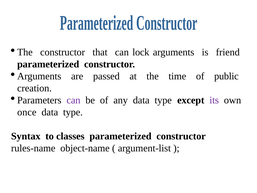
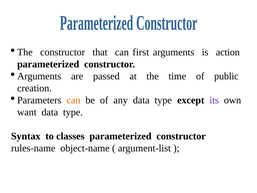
lock: lock -> first (141, 52)
friend: friend -> action (228, 52)
can colour: purple -> orange (73, 100)
once: once -> want (27, 112)
